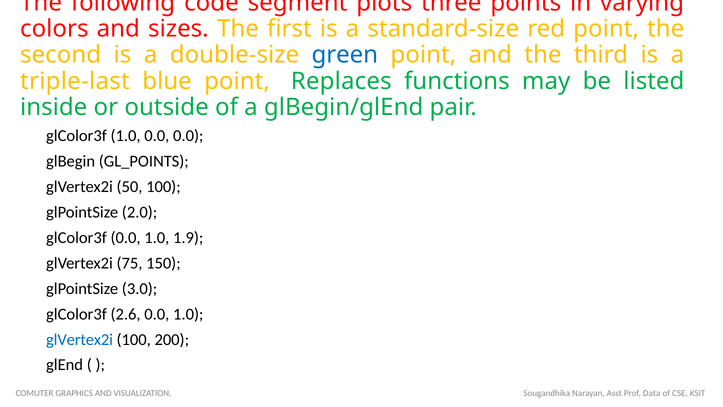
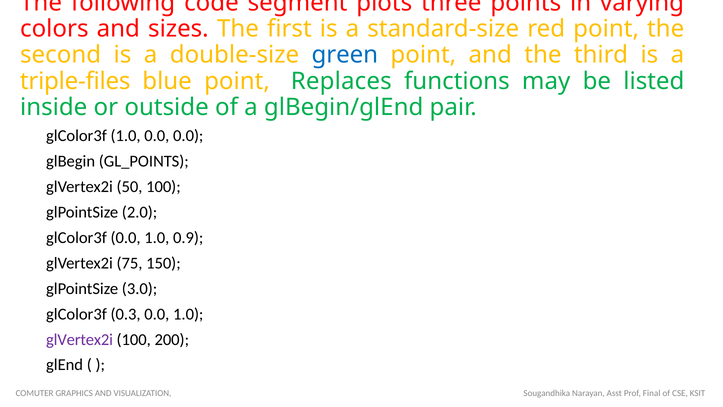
triple-last: triple-last -> triple-files (75, 81)
1.9: 1.9 -> 0.9 (188, 238)
2.6: 2.6 -> 0.3 (126, 314)
glVertex2i colour: blue -> purple (80, 339)
Data: Data -> Final (652, 393)
